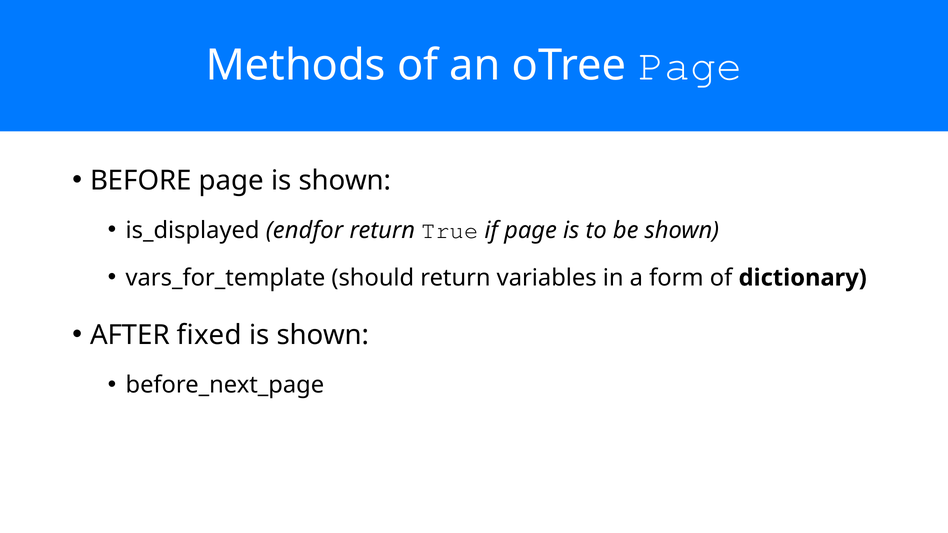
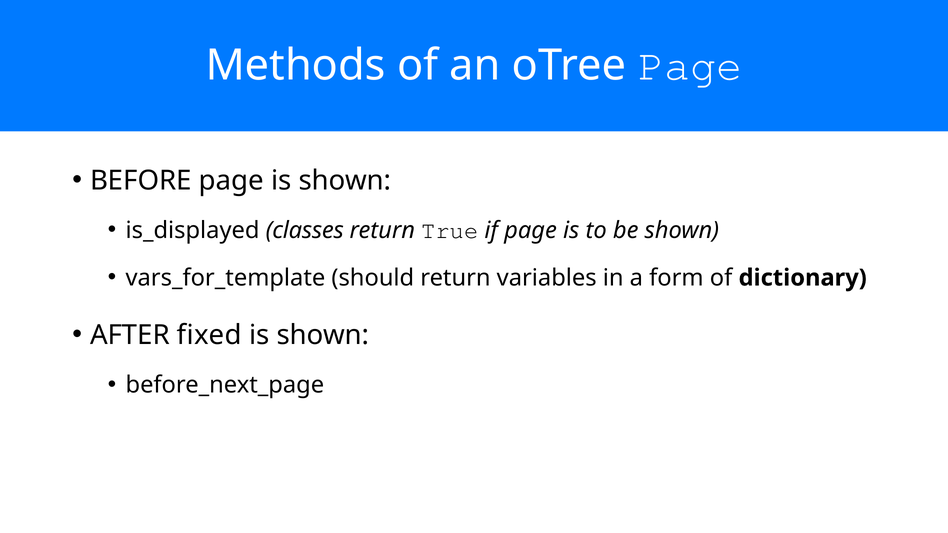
endfor: endfor -> classes (305, 230)
